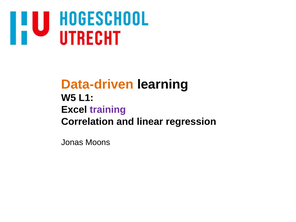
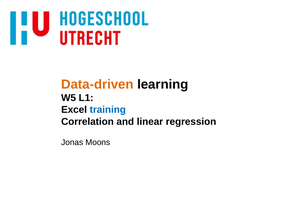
training colour: purple -> blue (108, 110)
